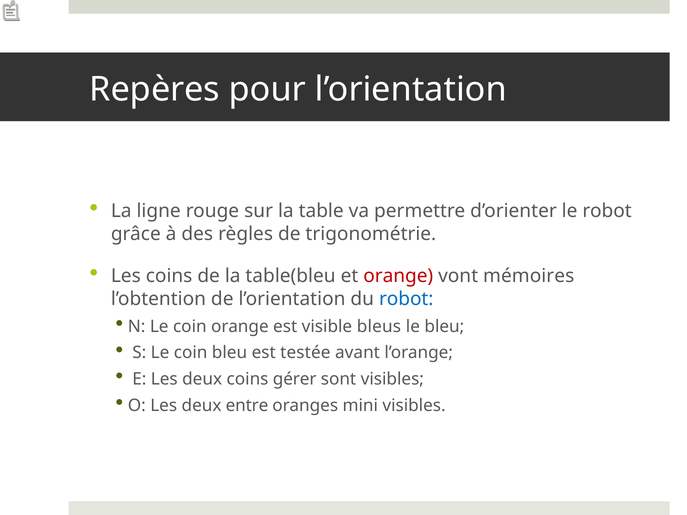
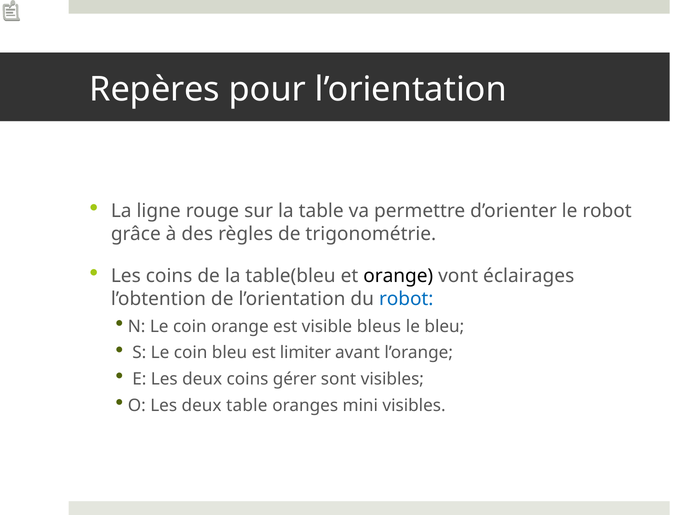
orange colour: red -> black (398, 276)
mémoires: mémoires -> éclairages (529, 276)
testée: testée -> limiter (306, 353)
deux entre: entre -> table (247, 406)
